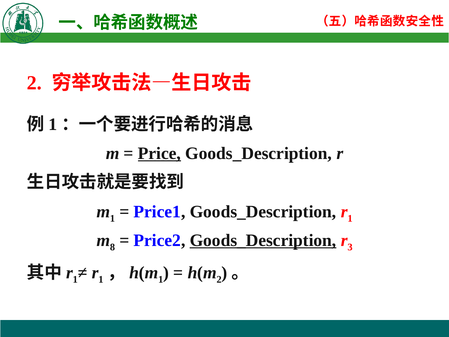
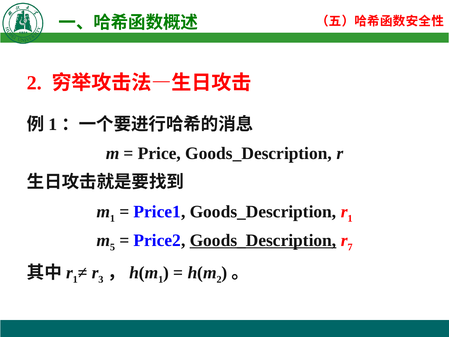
Price underline: present -> none (159, 153)
8: 8 -> 5 (113, 247)
3: 3 -> 7 (350, 247)
1: 1 -> 3 (101, 279)
